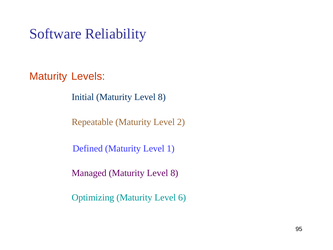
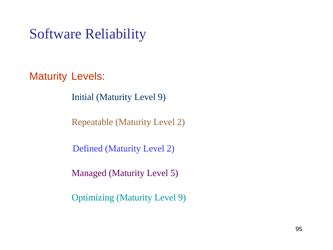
Initial Maturity Level 8: 8 -> 9 (162, 97)
Defined Maturity Level 1: 1 -> 2 (171, 148)
Managed Maturity Level 8: 8 -> 5 (174, 173)
Optimizing Maturity Level 6: 6 -> 9 (182, 197)
